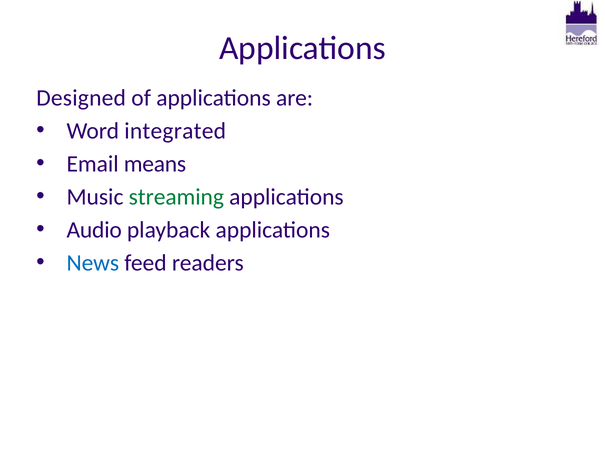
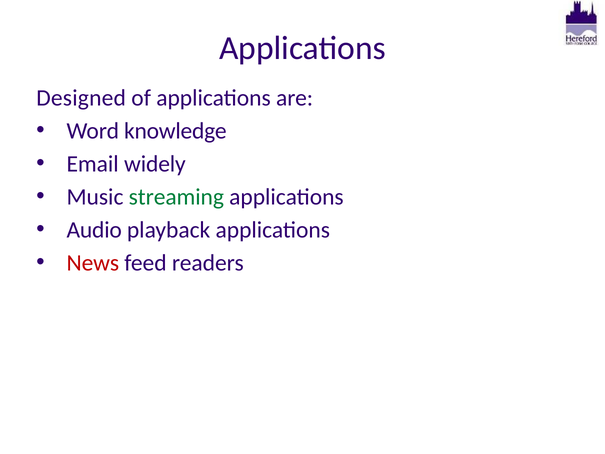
integrated: integrated -> knowledge (175, 131)
means: means -> widely (155, 164)
News colour: blue -> red (93, 263)
